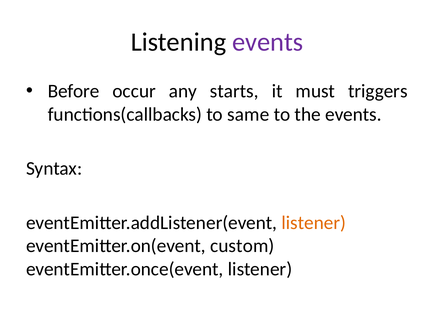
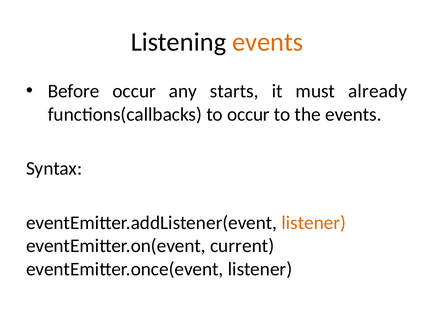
events colour: purple -> orange (268, 42)
triggers: triggers -> already (378, 91)
to same: same -> occur (248, 114)
custom: custom -> current (242, 246)
